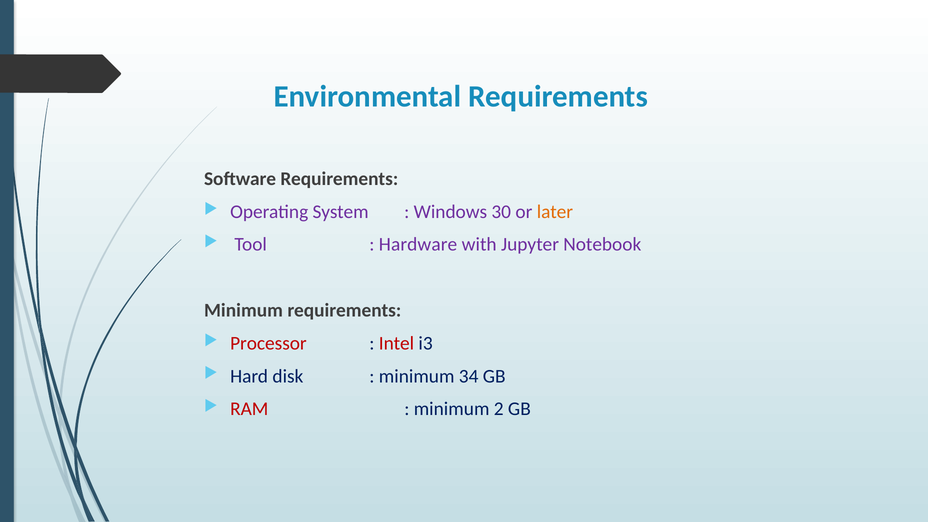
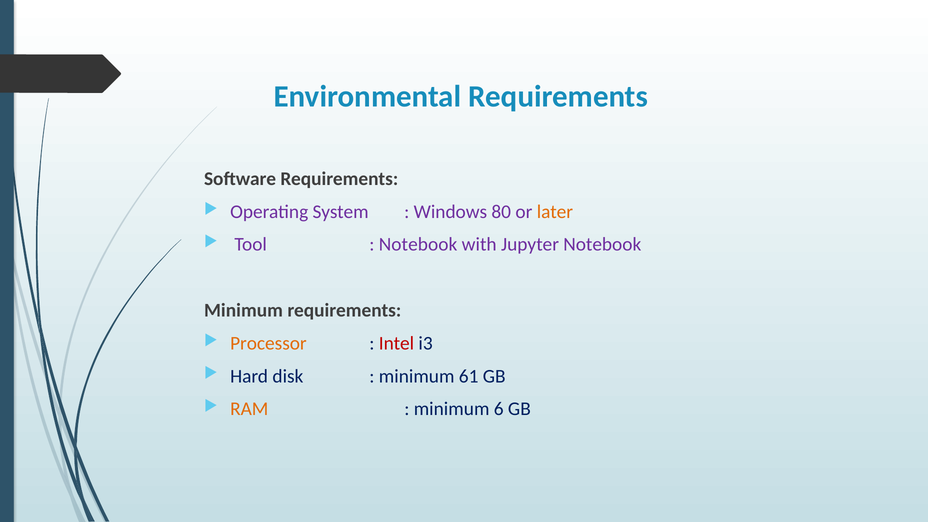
30: 30 -> 80 (501, 212)
Hardware: Hardware -> Notebook (418, 245)
Processor colour: red -> orange (268, 343)
34: 34 -> 61 (469, 376)
RAM colour: red -> orange (249, 409)
2: 2 -> 6 (499, 409)
